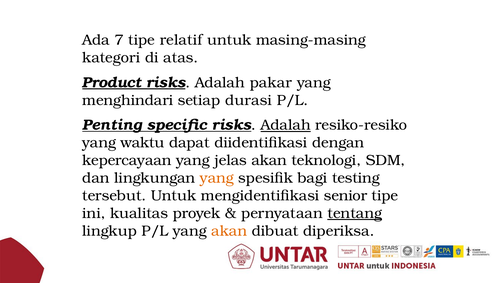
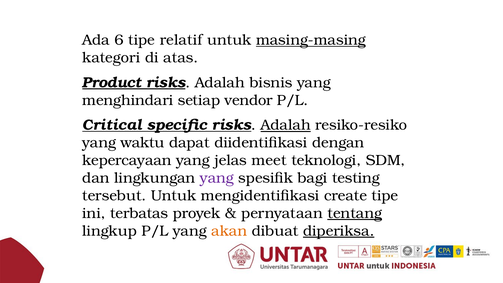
7: 7 -> 6 (119, 40)
masing-masing underline: none -> present (311, 40)
pakar: pakar -> bisnis (271, 83)
durasi: durasi -> vendor (249, 100)
Penting: Penting -> Critical (112, 125)
jelas akan: akan -> meet (269, 160)
yang colour: orange -> purple (217, 178)
senior: senior -> create (346, 196)
kualitas: kualitas -> terbatas (139, 213)
diperiksa underline: none -> present (339, 231)
